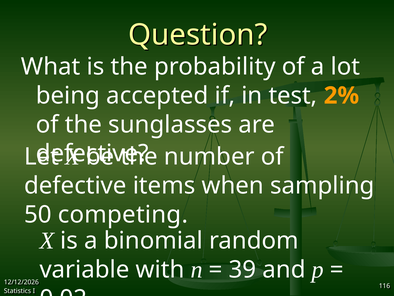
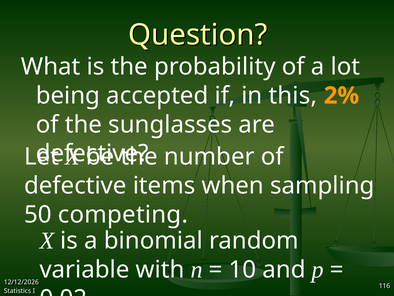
test: test -> this (293, 95)
39: 39 -> 10 (242, 269)
